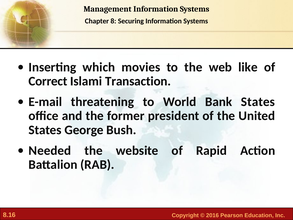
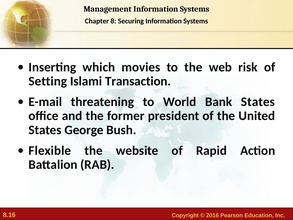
like: like -> risk (248, 67)
Correct: Correct -> Setting (48, 81)
Needed: Needed -> Flexible (50, 150)
